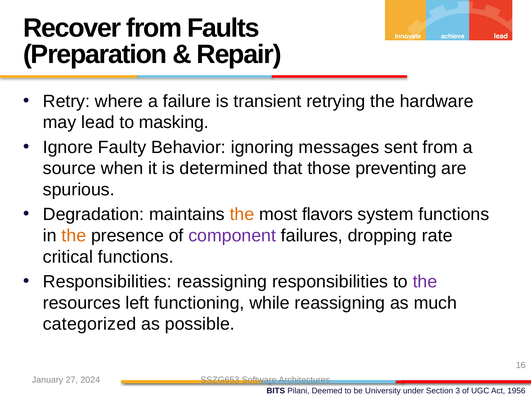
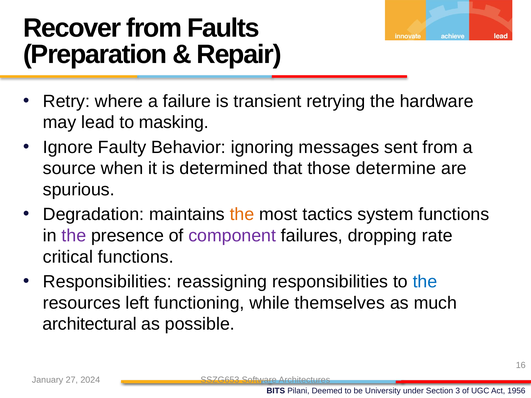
preventing: preventing -> determine (396, 169)
flavors: flavors -> tactics (328, 215)
the colour: orange -> purple (74, 236)
the colour: purple -> blue (425, 282)
while reassigning: reassigning -> themselves (340, 303)
categorized: categorized -> architectural (90, 324)
